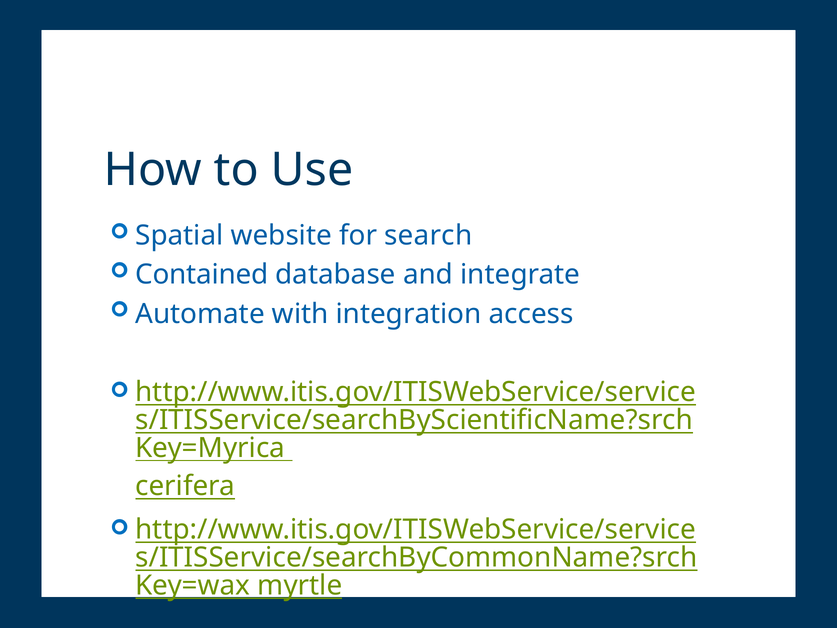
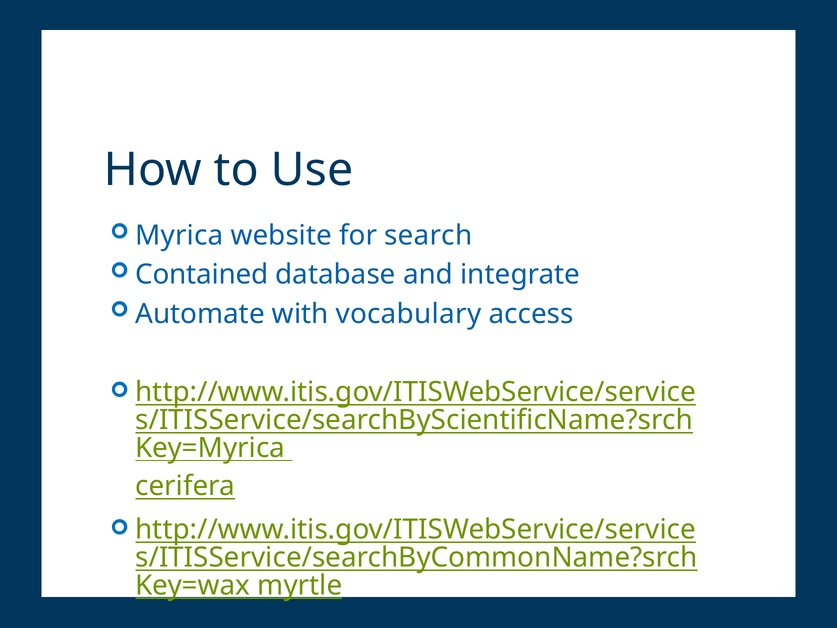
Spatial: Spatial -> Myrica (179, 236)
integration: integration -> vocabulary (408, 314)
